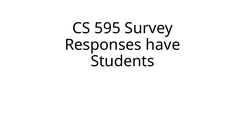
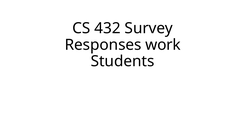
595: 595 -> 432 (107, 28)
have: have -> work (163, 45)
